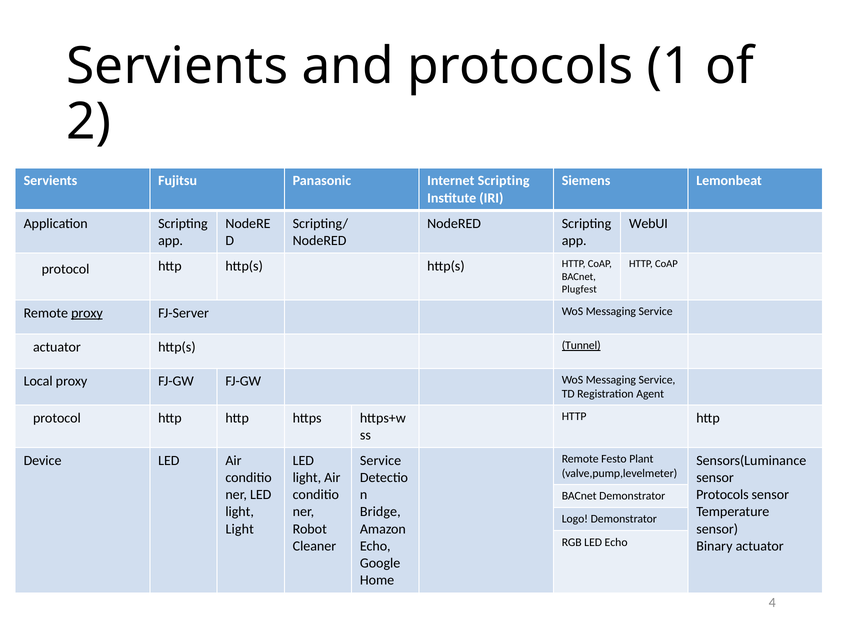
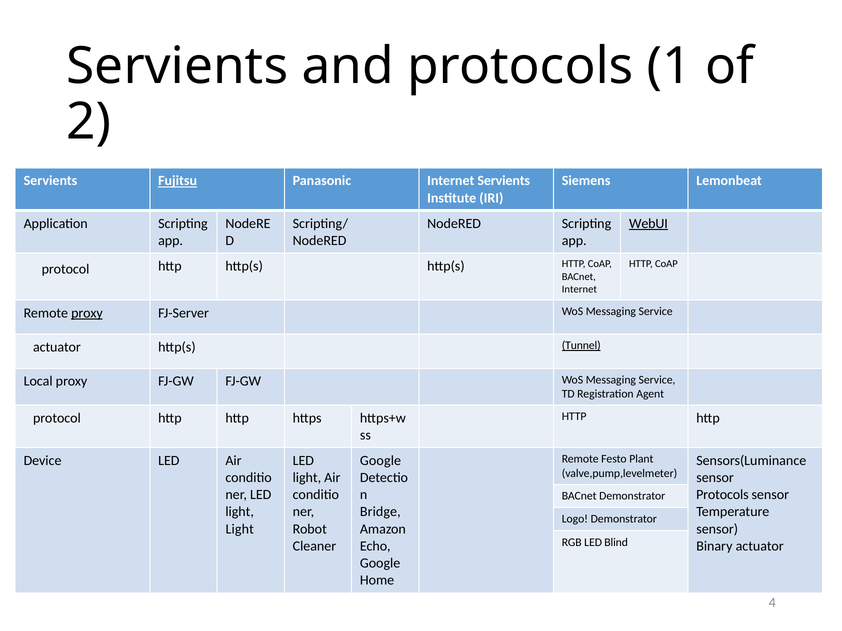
Fujitsu underline: none -> present (178, 181)
Internet Scripting: Scripting -> Servients (504, 181)
WebUI underline: none -> present (648, 224)
Plugfest: Plugfest -> Internet (579, 290)
Service: Service -> Google (381, 461)
LED Echo: Echo -> Blind (616, 543)
